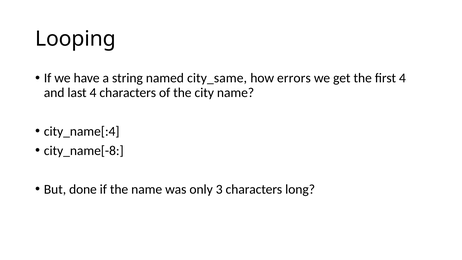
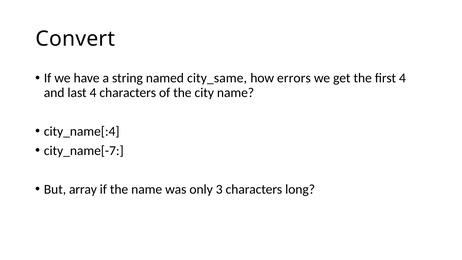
Looping: Looping -> Convert (75, 39)
city_name[-8: city_name[-8 -> city_name[-7 (84, 151)
done: done -> array (83, 189)
